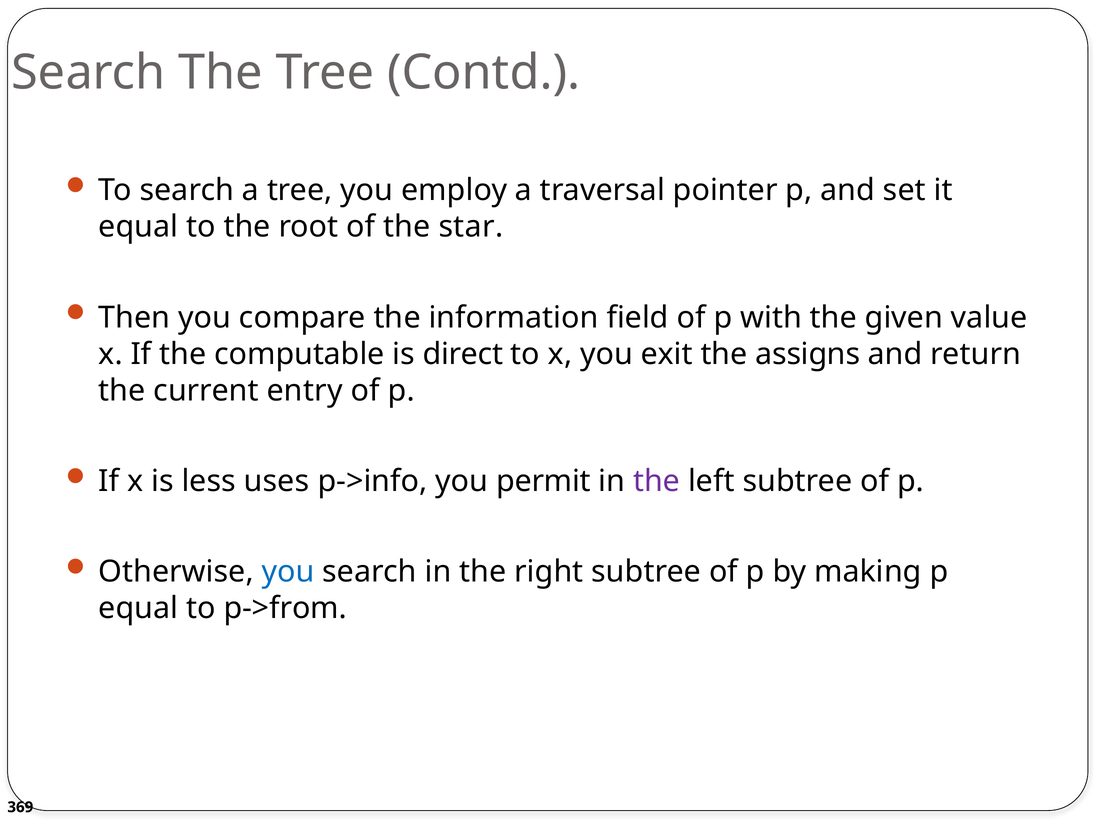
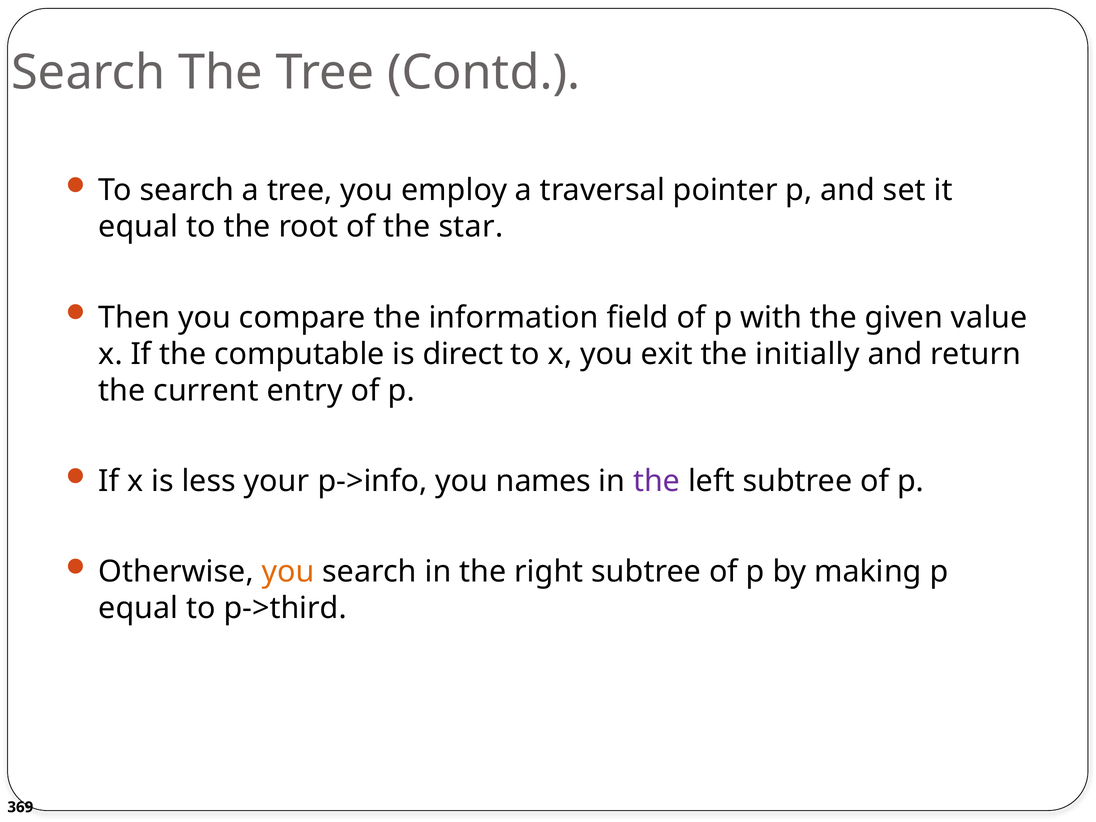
assigns: assigns -> initially (808, 354)
uses: uses -> your (277, 481)
permit: permit -> names (543, 481)
you colour: blue -> orange (288, 572)
p->from: p->from -> p->third (285, 608)
